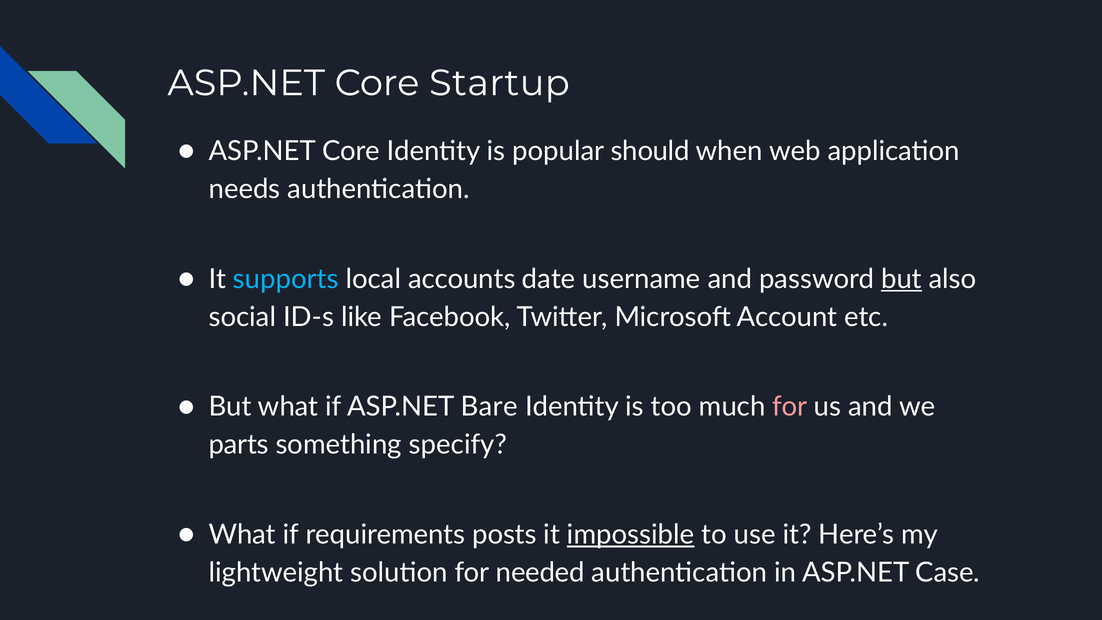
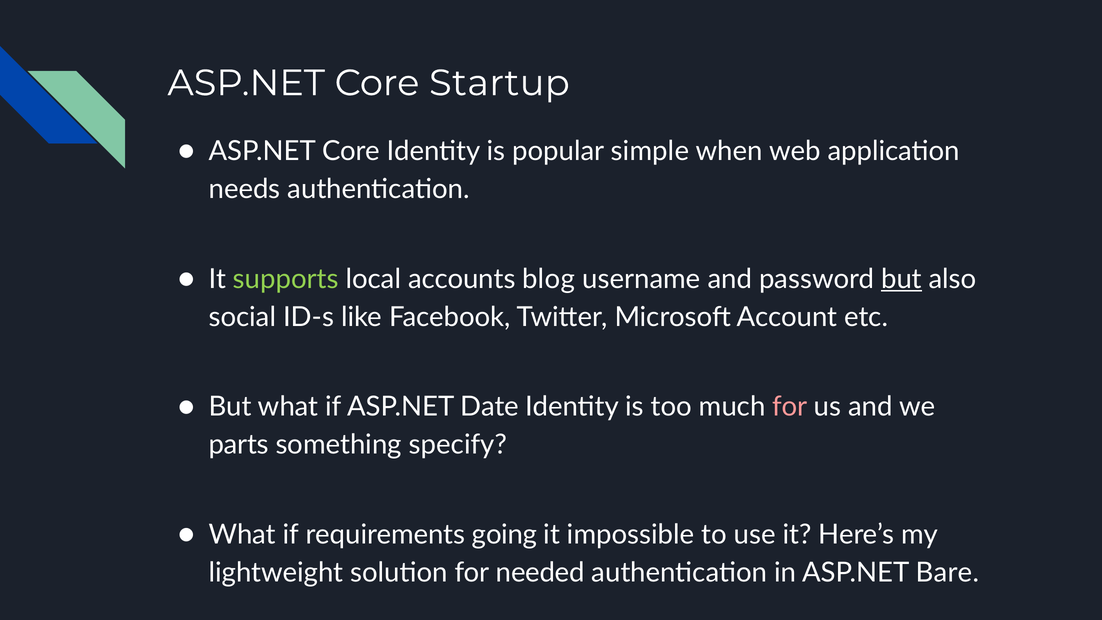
should: should -> simple (650, 151)
supports colour: light blue -> light green (286, 279)
date: date -> blog (549, 279)
Bare: Bare -> Date (490, 407)
posts: posts -> going (505, 535)
impossible underline: present -> none (631, 535)
Case: Case -> Bare (947, 573)
